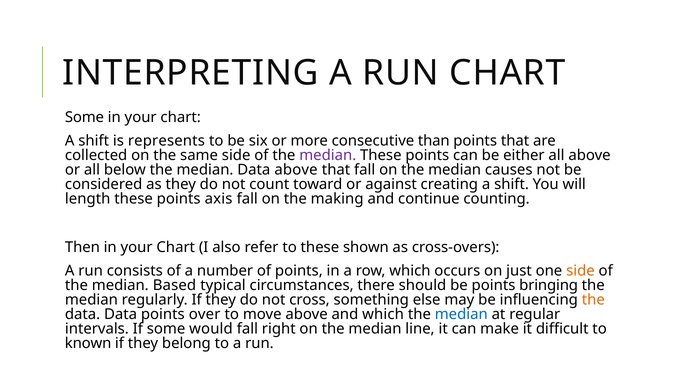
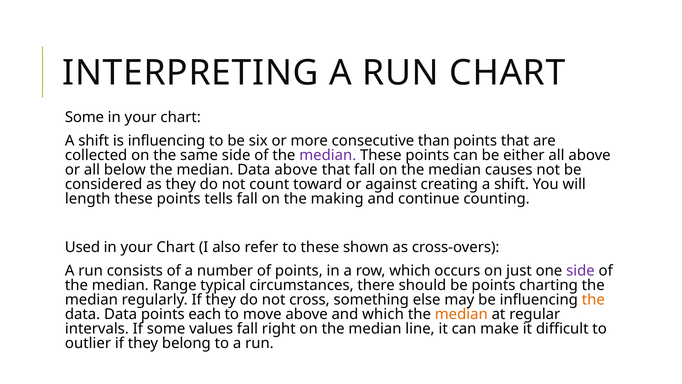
is represents: represents -> influencing (167, 141)
axis: axis -> tells (219, 199)
Then: Then -> Used (82, 247)
side colour: orange -> purple (580, 271)
Based: Based -> Range (175, 285)
bringing: bringing -> charting (549, 285)
over: over -> each (205, 314)
median colour: blue -> orange (461, 314)
would: would -> values (211, 329)
known: known -> outlier (88, 343)
